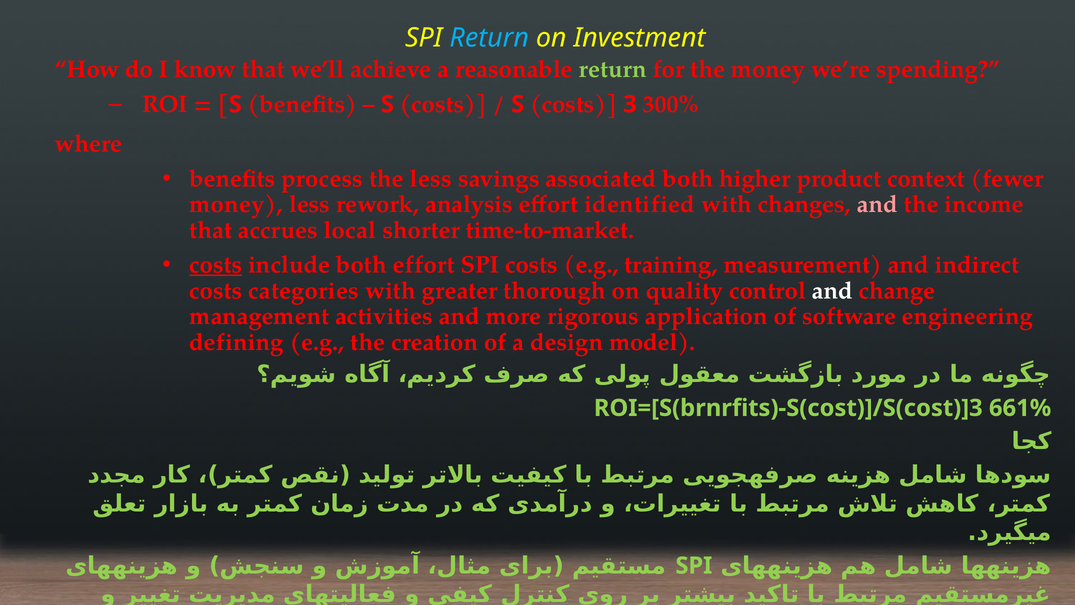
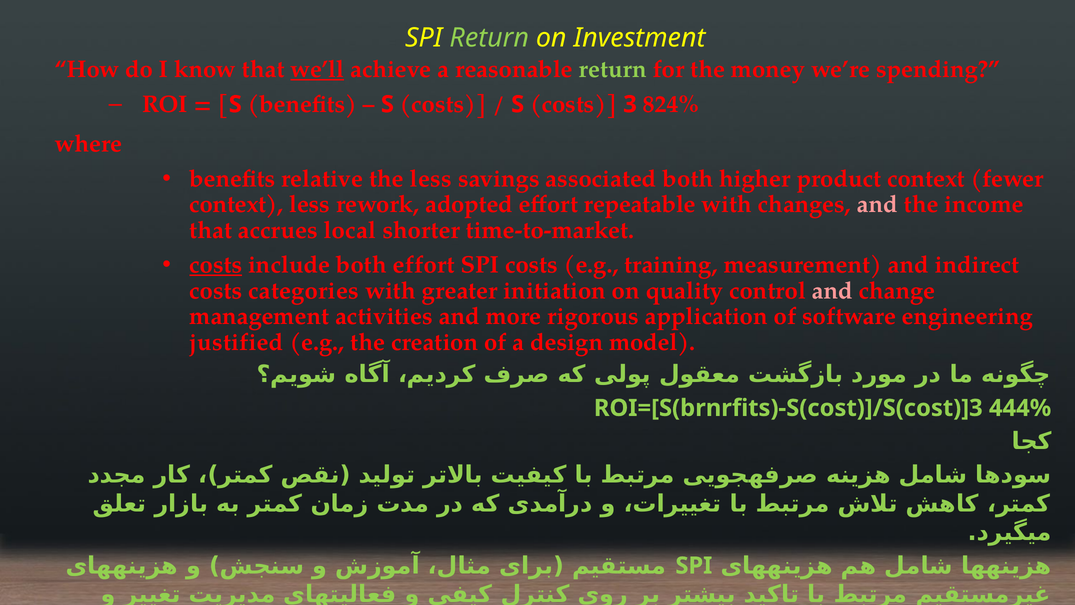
Return colour: light blue -> light green (489, 38)
we’ll underline: none -> present (317, 70)
300%: 300% -> 824% (671, 104)
process: process -> relative (322, 179)
money: money -> context (236, 204)
analysis: analysis -> adopted (469, 204)
identified: identified -> repeatable (640, 204)
thorough: thorough -> initiation (555, 291)
and colour: white -> pink (832, 291)
defining: defining -> justified (236, 342)
661%: 661% -> 444% (1020, 408)
